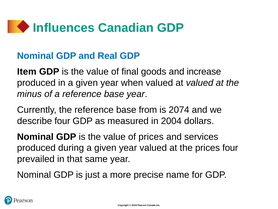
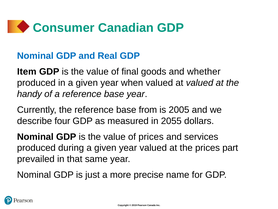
Influences: Influences -> Consumer (64, 28)
increase: increase -> whether (204, 72)
minus: minus -> handy (29, 94)
2074: 2074 -> 2005 (179, 110)
2004: 2004 -> 2055 (171, 121)
prices four: four -> part (230, 148)
